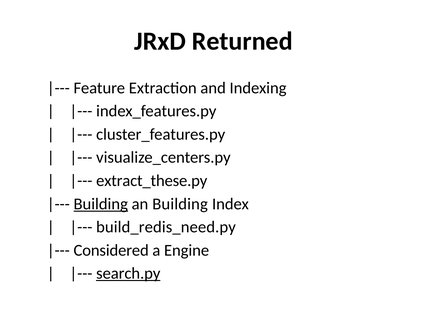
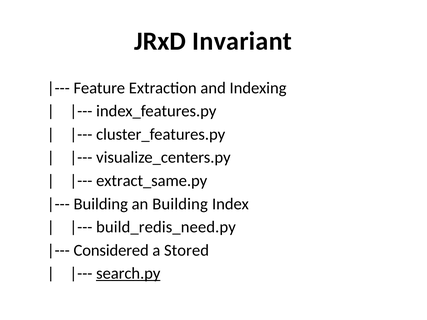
Returned: Returned -> Invariant (242, 41)
extract_these.py: extract_these.py -> extract_same.py (152, 181)
Building underline: present -> none (101, 204)
Engine: Engine -> Stored (187, 250)
